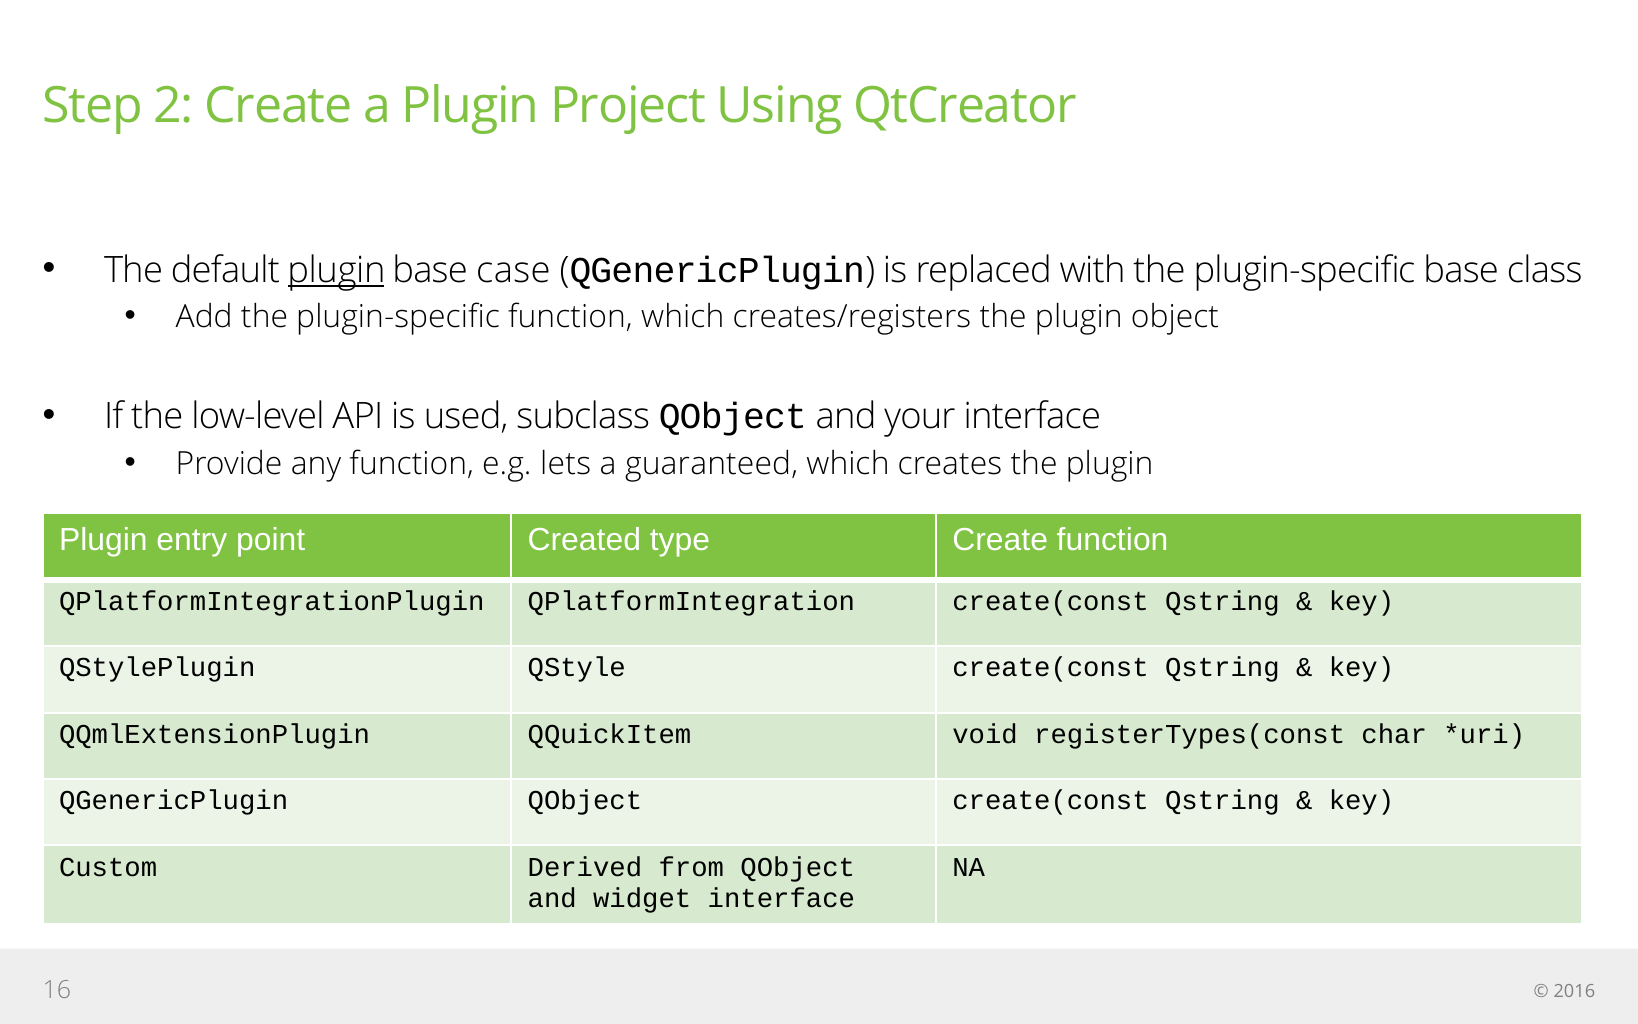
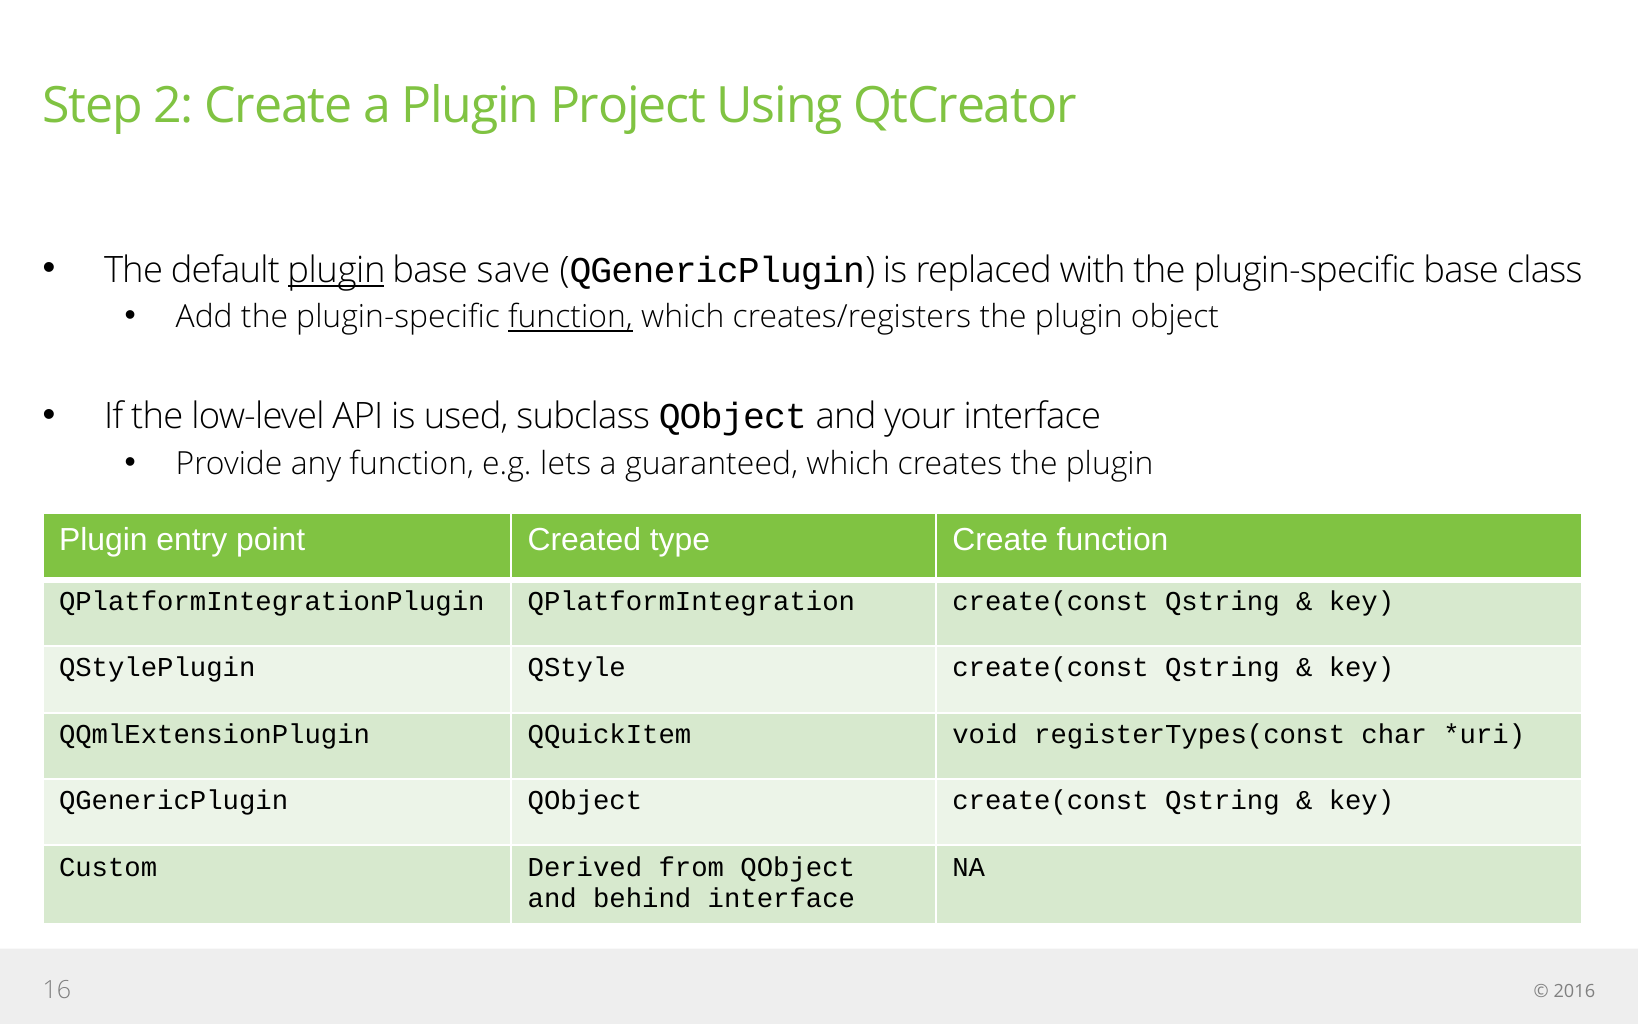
case: case -> save (513, 270)
function underline: none -> present (570, 317)
widget: widget -> behind (642, 898)
